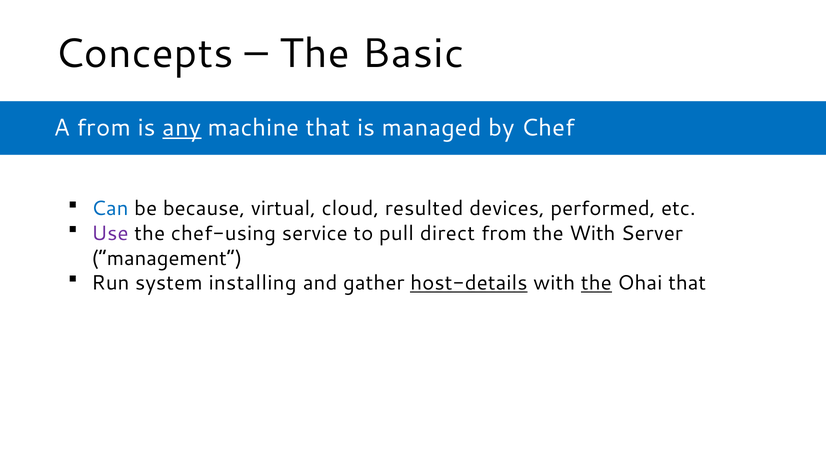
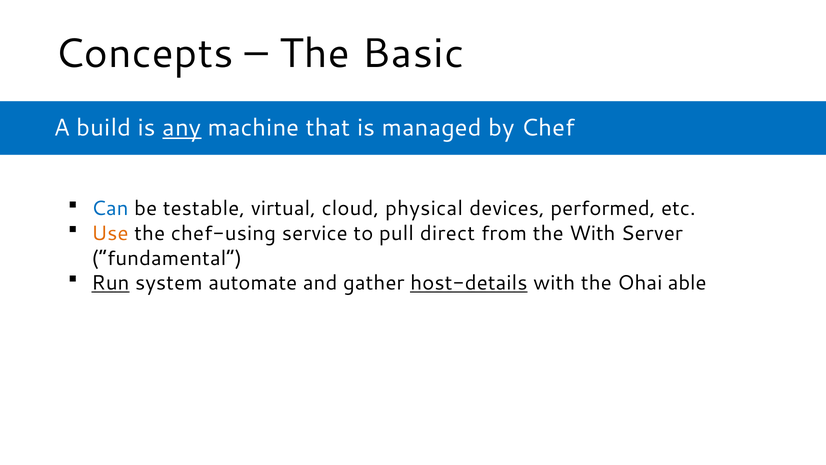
A from: from -> build (104, 128)
because: because -> testable (204, 208)
resulted: resulted -> physical (424, 208)
Use colour: purple -> orange (110, 233)
management: management -> fundamental (167, 258)
Run underline: none -> present (110, 283)
installing: installing -> automate (253, 283)
the underline: present -> none (596, 283)
Ohai that: that -> able (687, 283)
